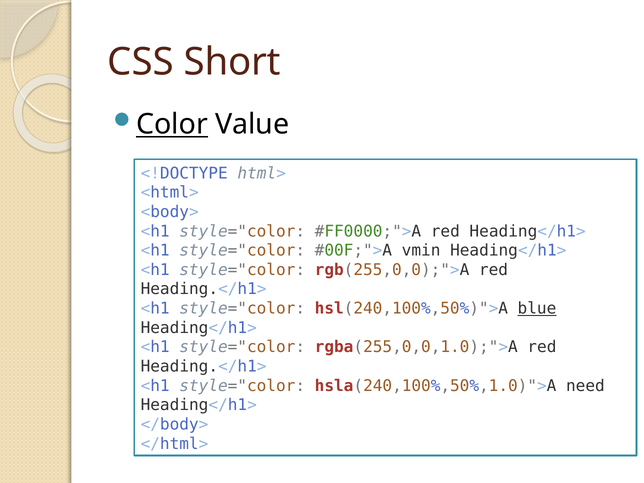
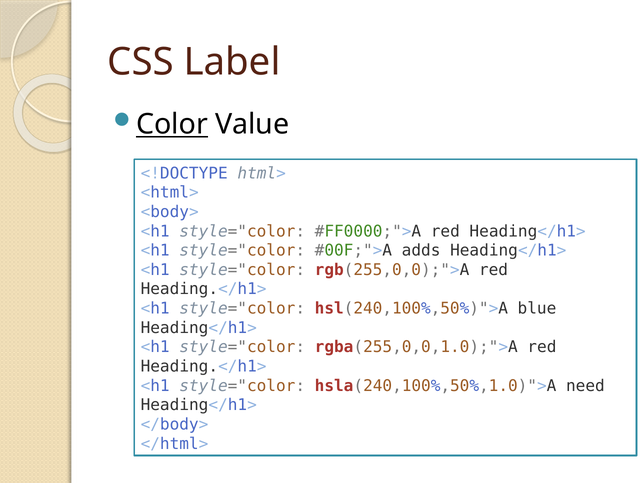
Short: Short -> Label (232, 62)
vmin: vmin -> adds (421, 251)
blue underline: present -> none (537, 308)
